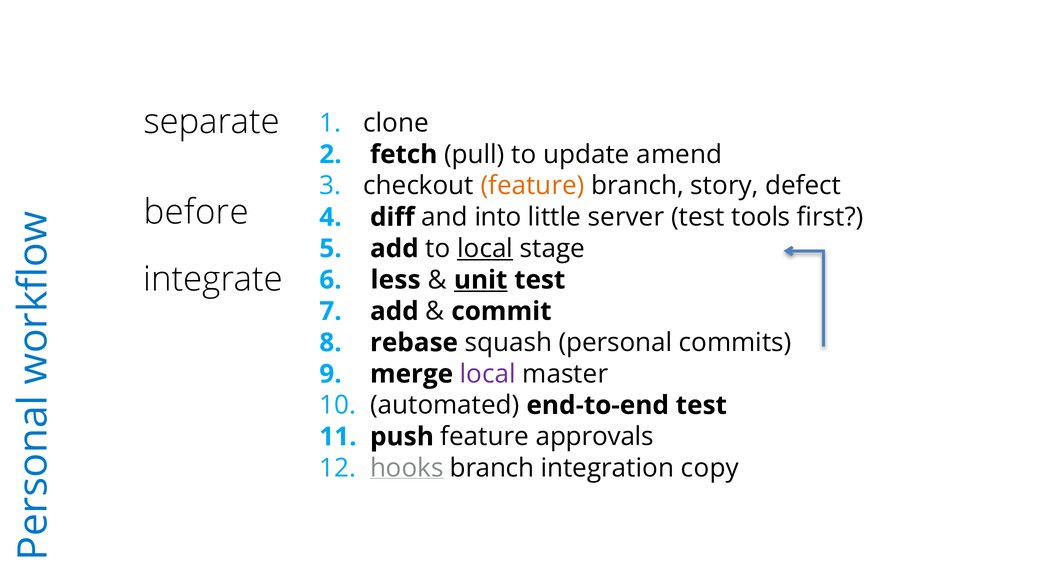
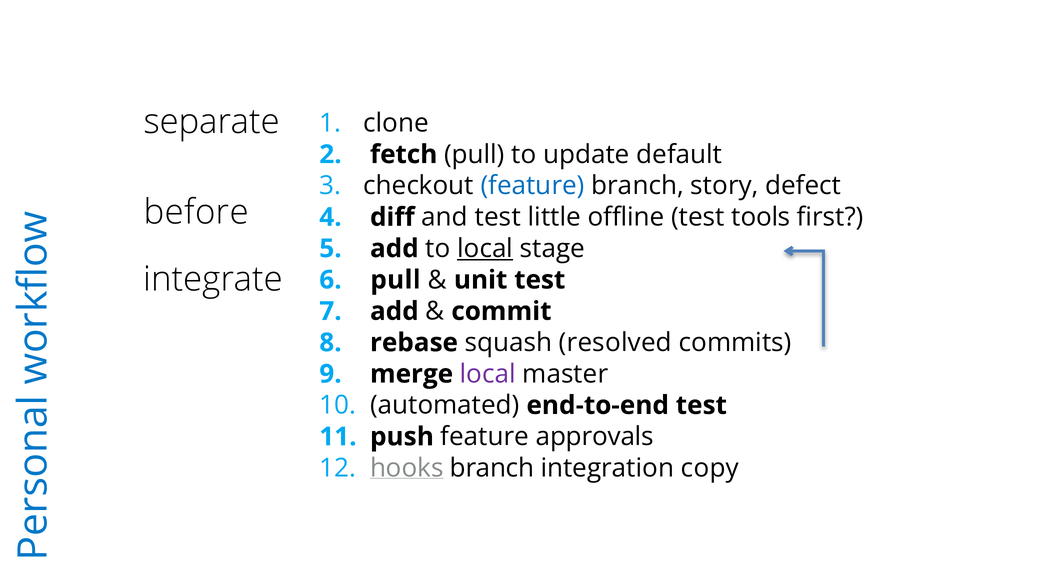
amend: amend -> default (679, 154)
feature colour: orange -> blue (533, 186)
and into: into -> test (498, 217)
server: server -> offline (626, 217)
less: less -> pull (395, 280)
unit underline: present -> none (481, 280)
personal: personal -> resolved (615, 343)
